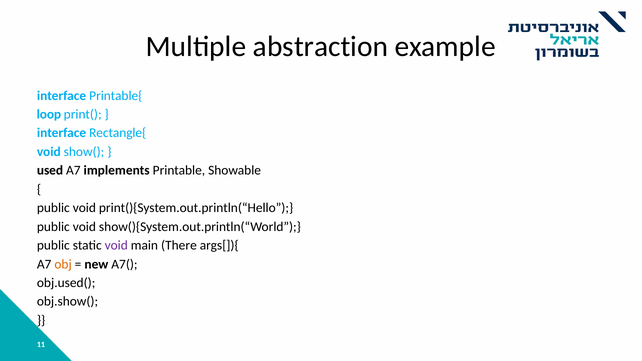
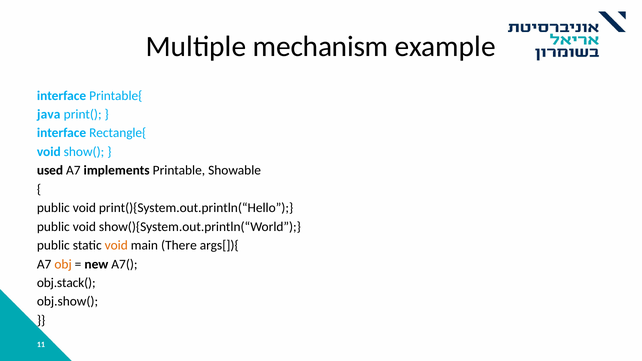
abstraction: abstraction -> mechanism (321, 47)
loop: loop -> java (49, 114)
void colour: purple -> orange (116, 245)
obj.used(: obj.used( -> obj.stack( (66, 283)
